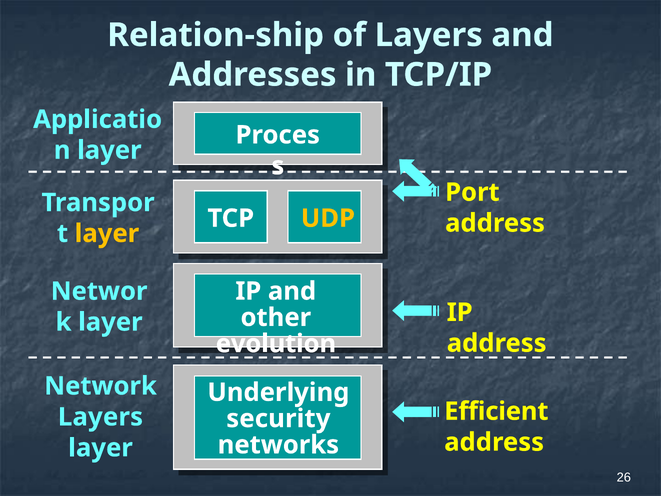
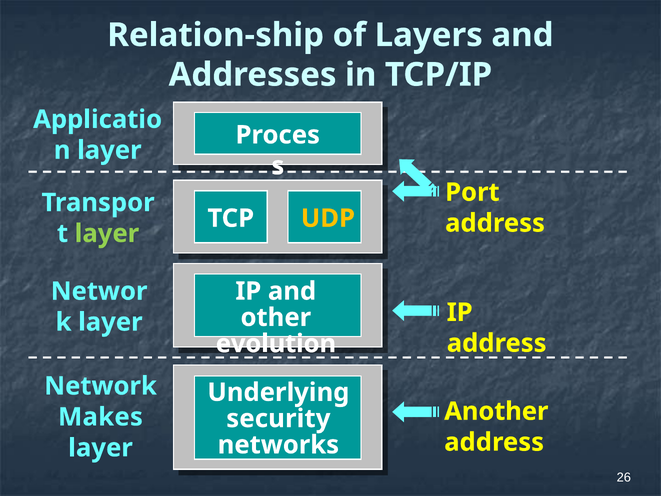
layer colour: yellow -> light green (107, 233)
Efficient: Efficient -> Another (496, 411)
Layers: Layers -> Makes (100, 417)
